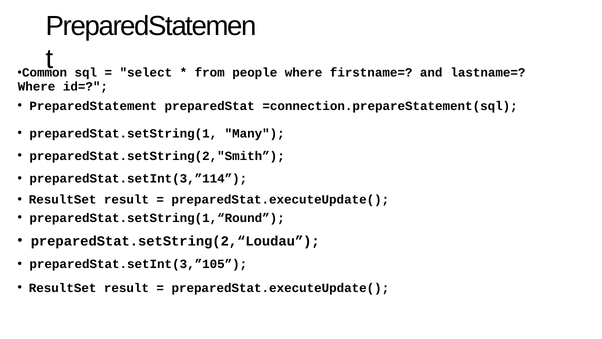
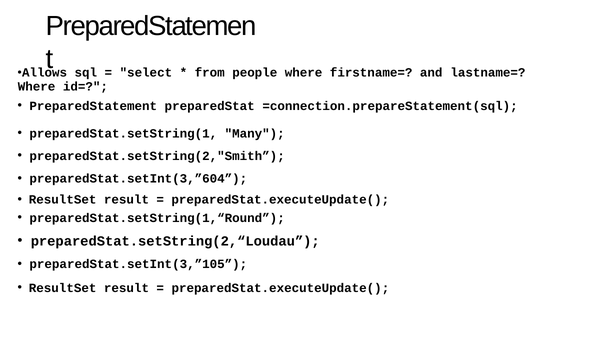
Common: Common -> Allows (45, 73)
preparedStat.setInt(3,”114: preparedStat.setInt(3,”114 -> preparedStat.setInt(3,”604 (138, 179)
